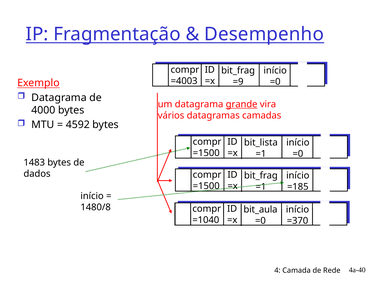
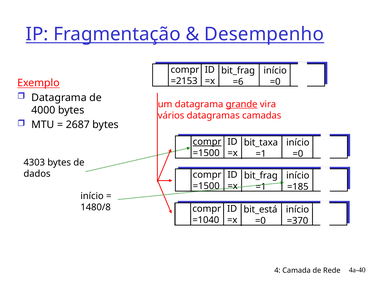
=4003: =4003 -> =2153 (184, 81)
=9: =9 -> =6 (238, 82)
4592: 4592 -> 2687 (78, 125)
compr underline: none -> present (207, 142)
bit_lista: bit_lista -> bit_taxa (261, 143)
1483: 1483 -> 4303 (34, 163)
bit_aula: bit_aula -> bit_está (260, 210)
